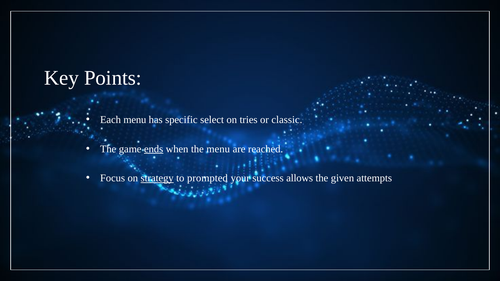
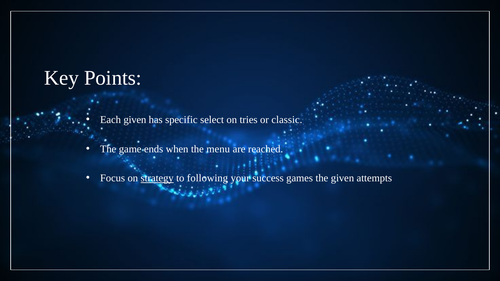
Each menu: menu -> given (135, 120)
ends underline: present -> none (154, 149)
prompted: prompted -> following (207, 178)
allows: allows -> games (300, 178)
